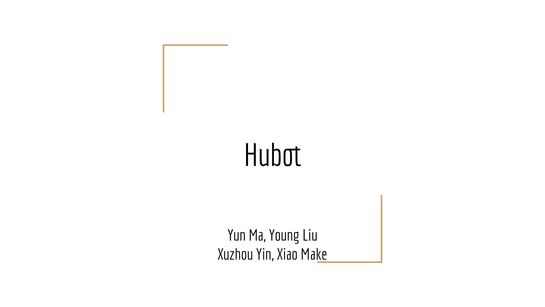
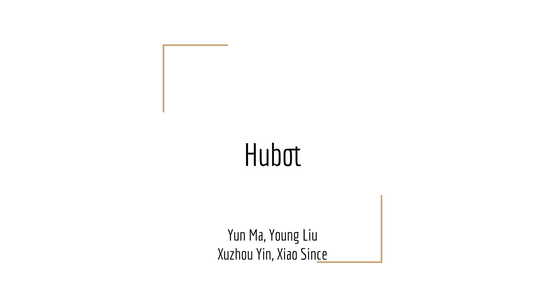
Make: Make -> Since (314, 254)
